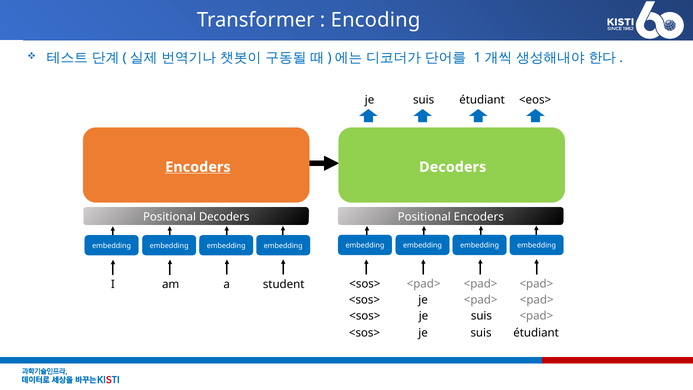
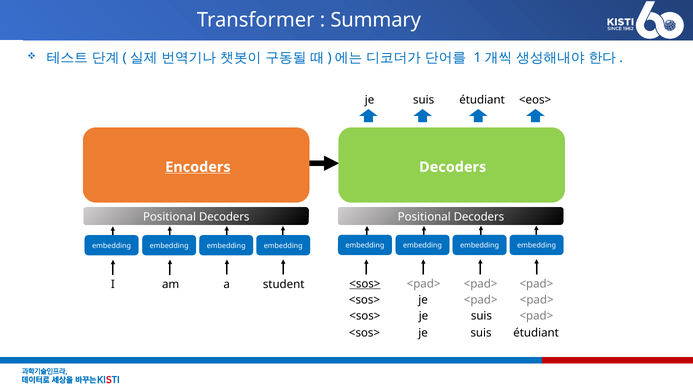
Encoding: Encoding -> Summary (376, 20)
Encoders: Encoders -> Decoders (479, 217)
<sos> underline: none -> present (365, 284)
